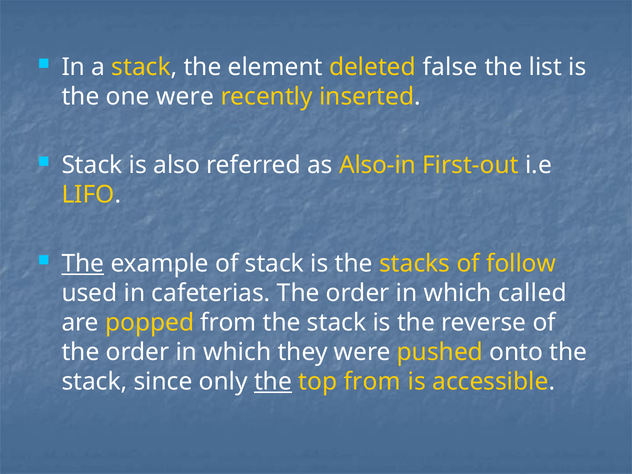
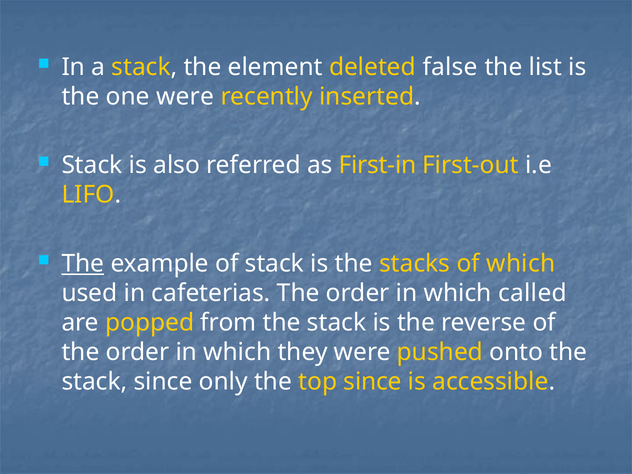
Also-in: Also-in -> First-in (378, 165)
of follow: follow -> which (521, 264)
the underline: present -> none (273, 382)
top from: from -> since (373, 382)
